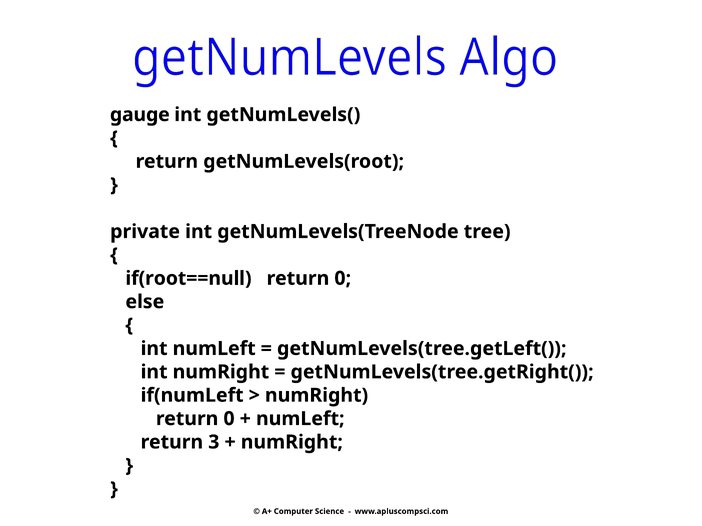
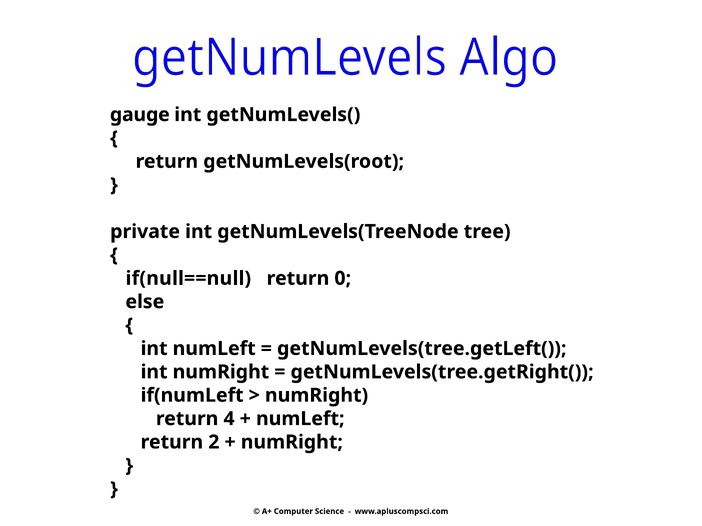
if(root==null: if(root==null -> if(null==null (188, 279)
0: 0 -> 4 (229, 419)
3: 3 -> 2 (214, 442)
